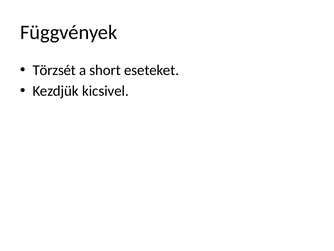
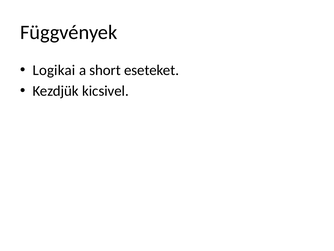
Törzsét: Törzsét -> Logikai (54, 70)
